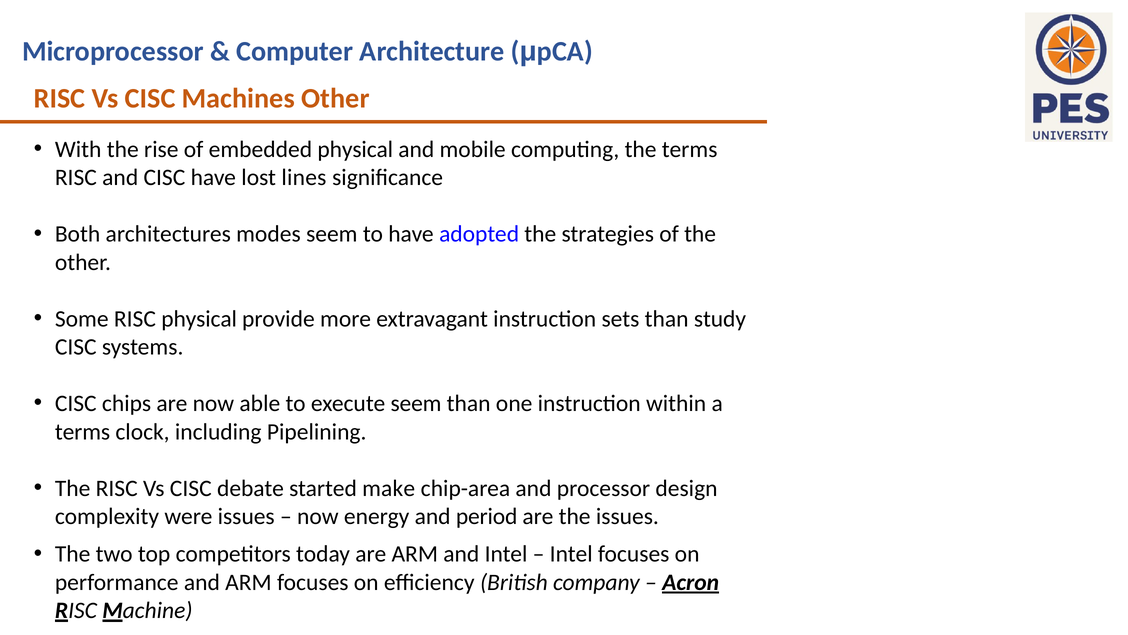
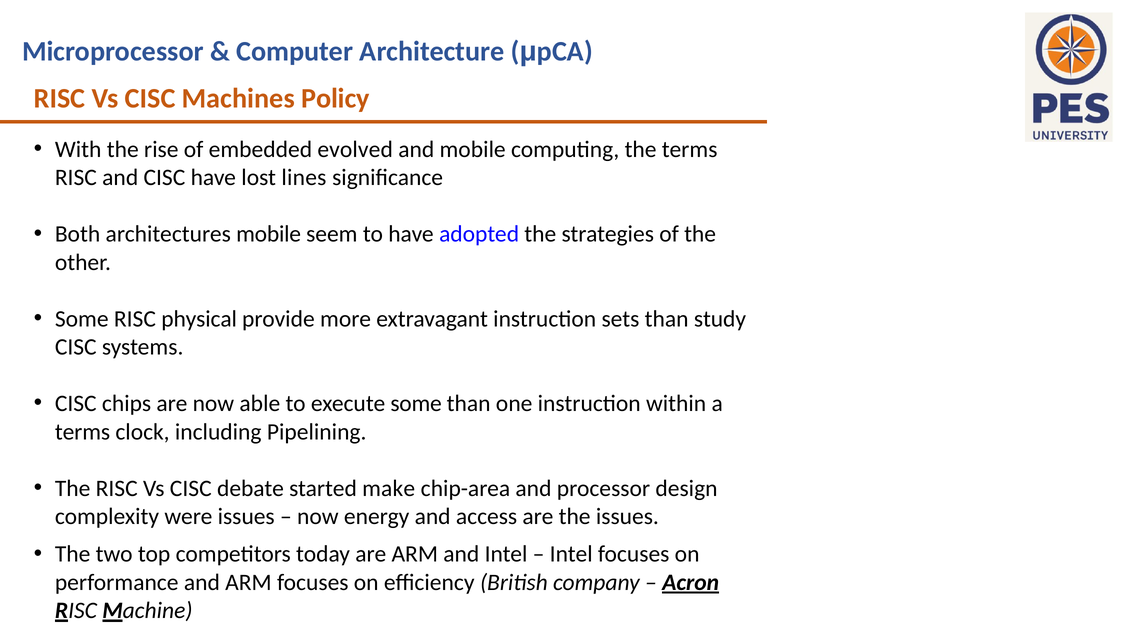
Machines Other: Other -> Policy (335, 98)
embedded physical: physical -> evolved (355, 149)
architectures modes: modes -> mobile (269, 234)
execute seem: seem -> some (416, 403)
period: period -> access (487, 516)
